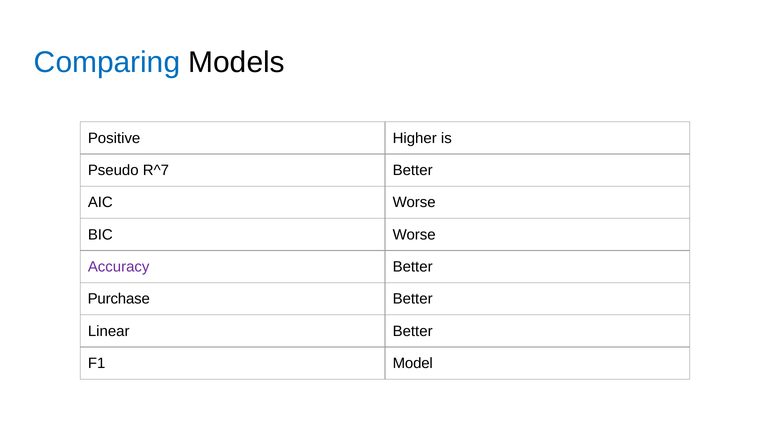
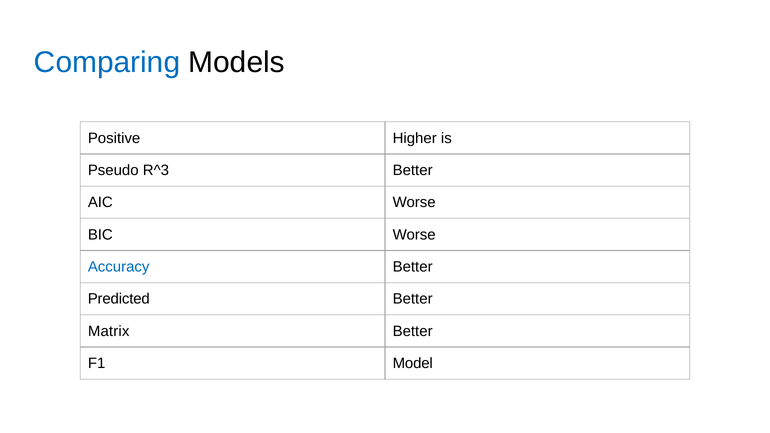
R^7: R^7 -> R^3 (156, 170)
Accuracy colour: purple -> blue (119, 267)
Purchase: Purchase -> Predicted (119, 299)
Linear: Linear -> Matrix (109, 331)
